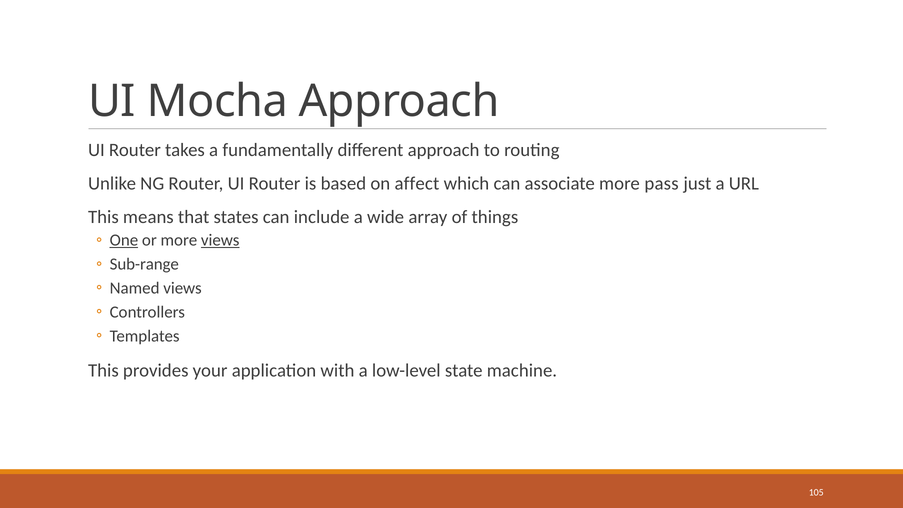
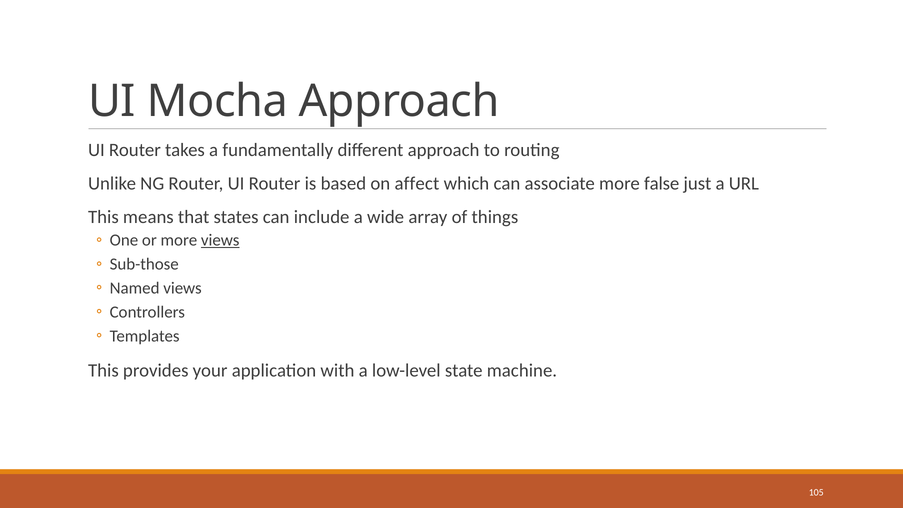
pass: pass -> false (662, 184)
One underline: present -> none (124, 240)
Sub-range: Sub-range -> Sub-those (144, 264)
